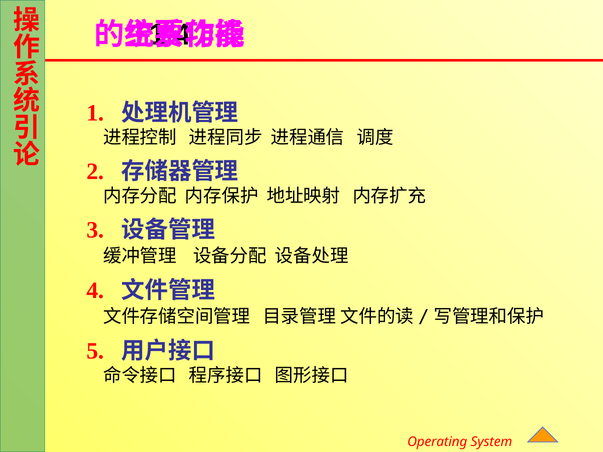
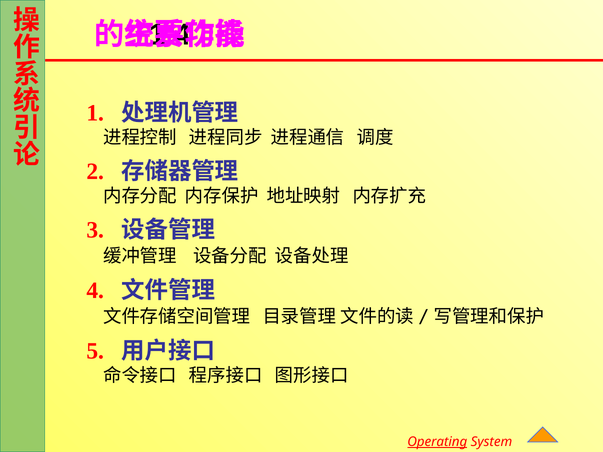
Operating underline: none -> present (437, 442)
